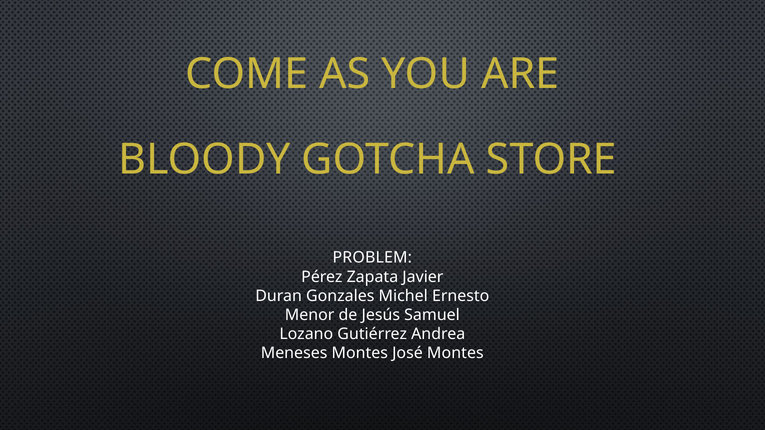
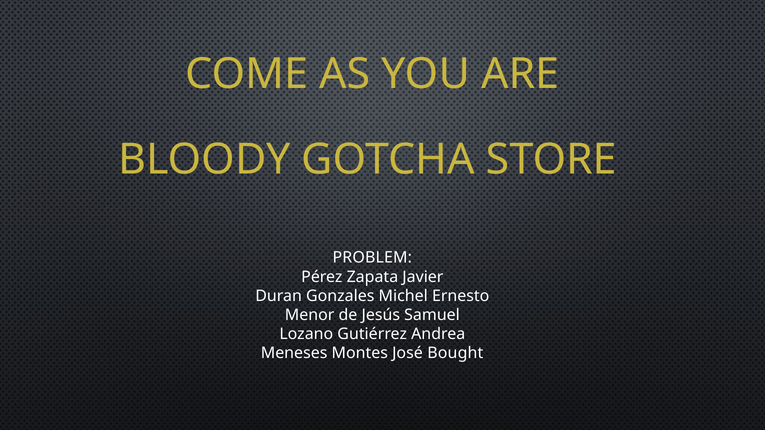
José Montes: Montes -> Bought (455, 353)
